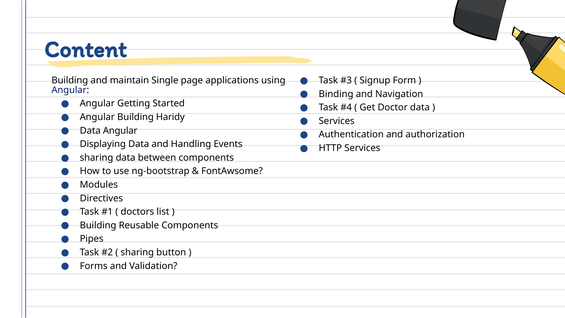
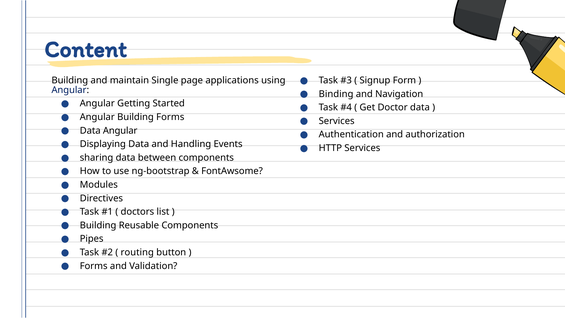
Building Haridy: Haridy -> Forms (170, 117)
sharing: sharing -> routing (137, 252)
